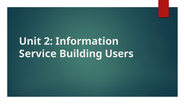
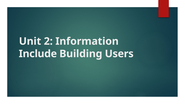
Service: Service -> Include (38, 54)
